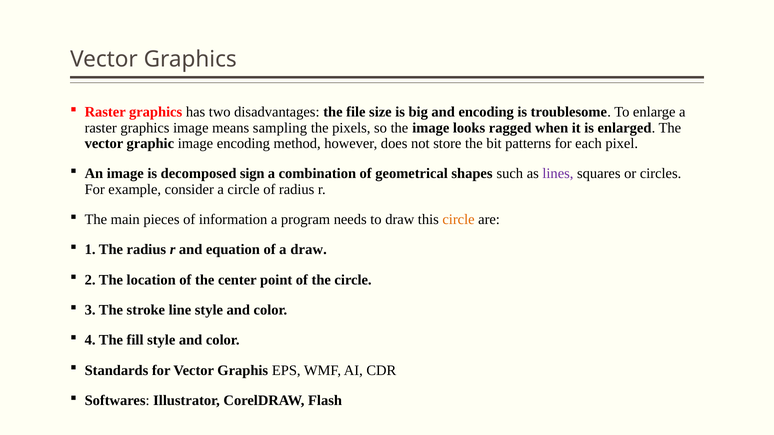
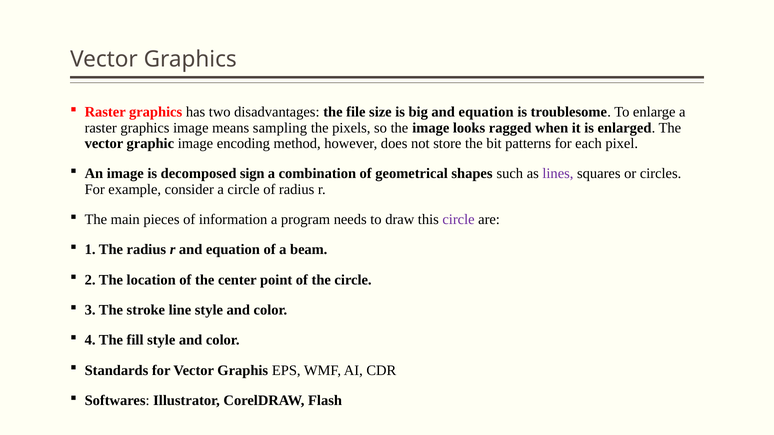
big and encoding: encoding -> equation (486, 112)
circle colour: orange -> purple (459, 220)
a draw: draw -> beam (309, 250)
